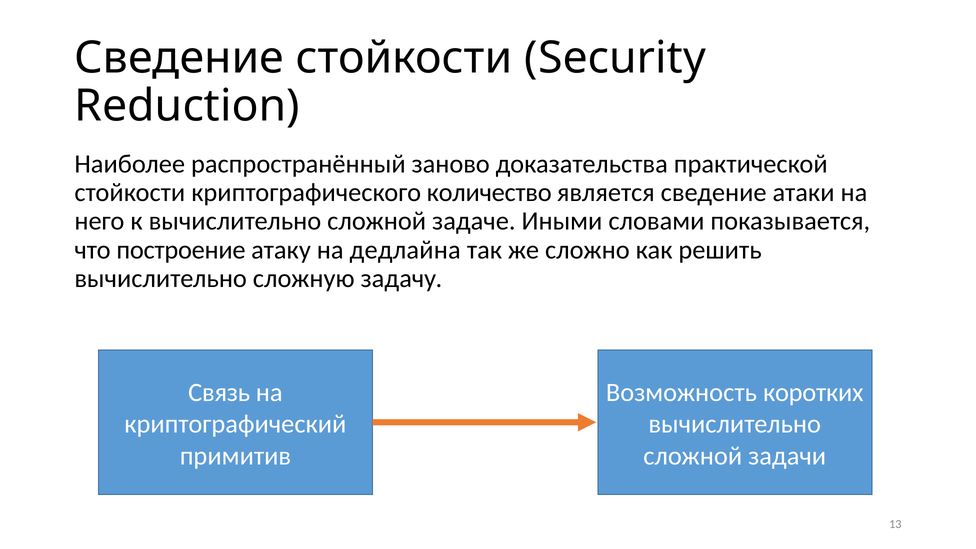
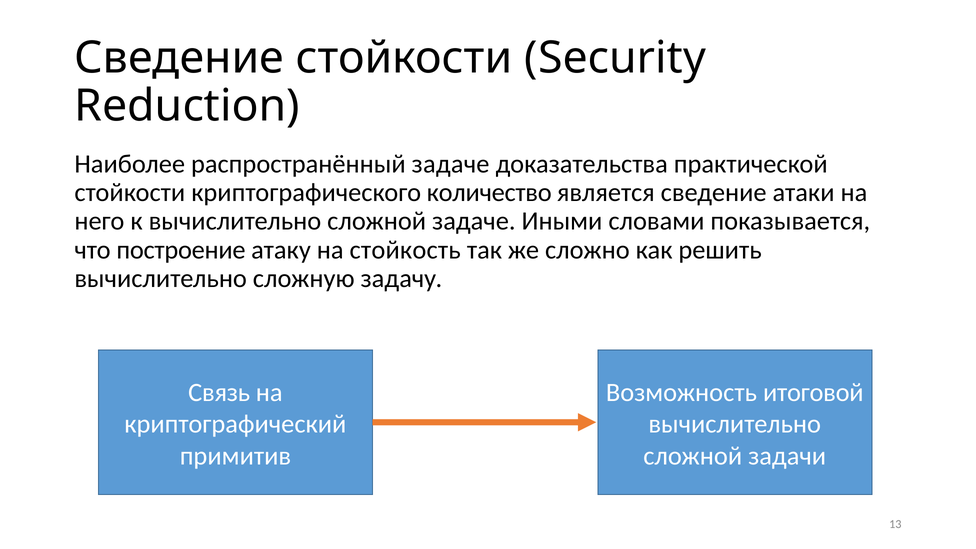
распространённый заново: заново -> задаче (451, 164)
дедлайна: дедлайна -> стойкость (405, 250)
коротких: коротких -> итоговой (813, 392)
